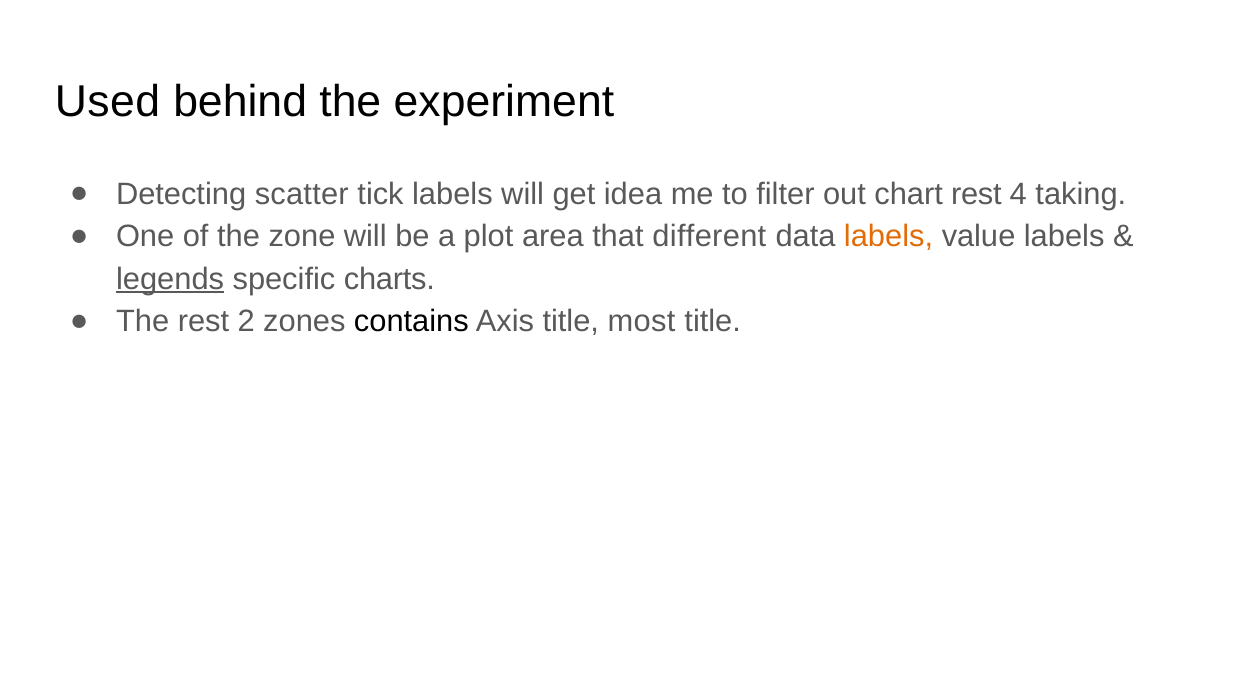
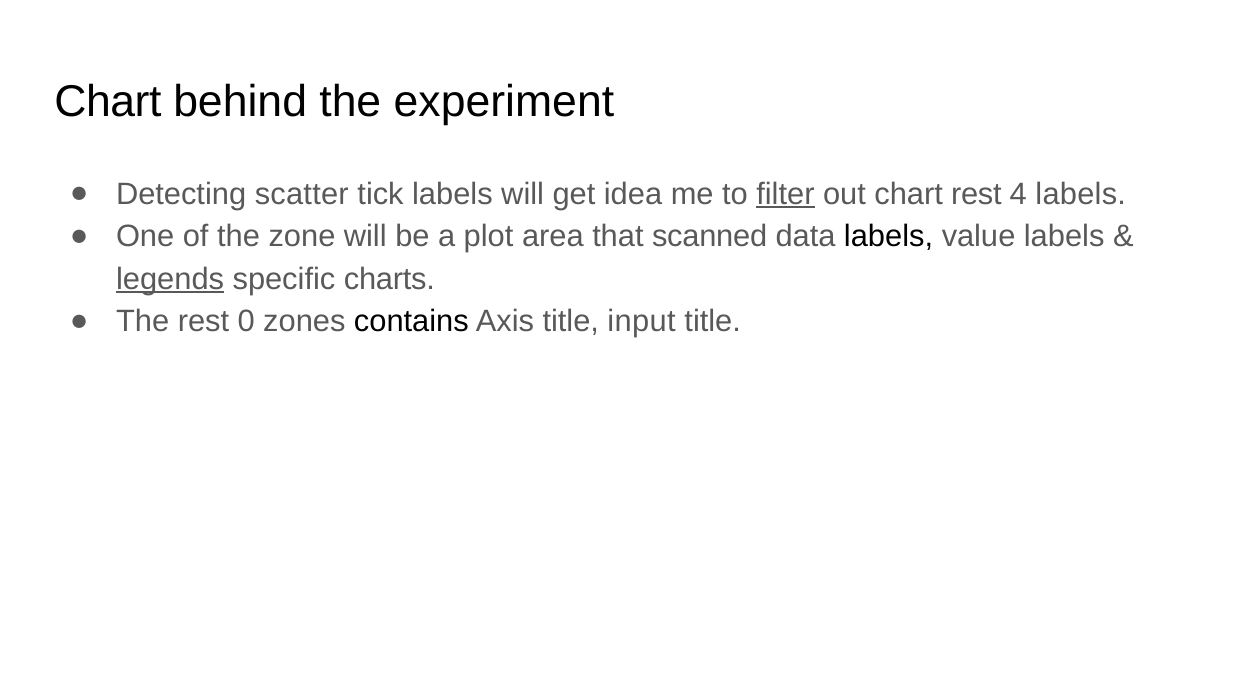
Used: Used -> Chart (108, 102)
filter underline: none -> present (785, 194)
4 taking: taking -> labels (1081, 194)
different: different -> scanned (710, 237)
labels colour: orange -> black (889, 237)
2: 2 -> 0 (246, 322)
most: most -> input (642, 322)
